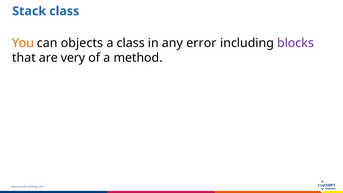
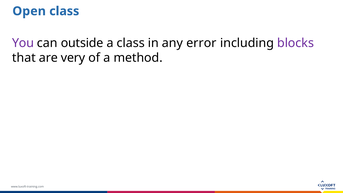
Stack: Stack -> Open (29, 11)
You colour: orange -> purple (23, 43)
objects: objects -> outside (82, 43)
